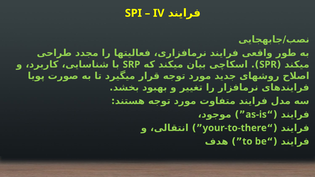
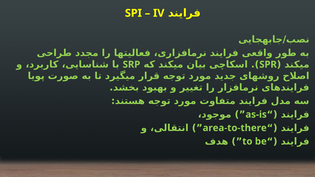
your-to-there: your-to-there -> area-to-there (235, 128)
